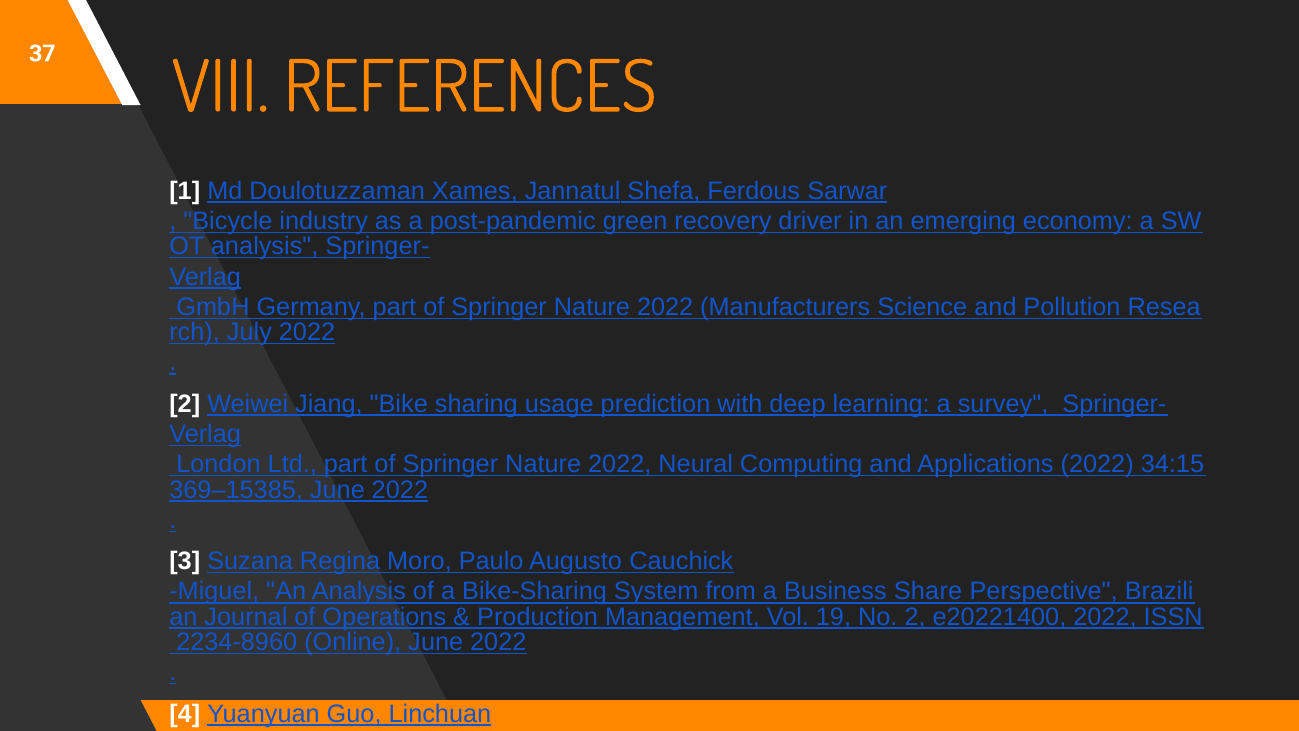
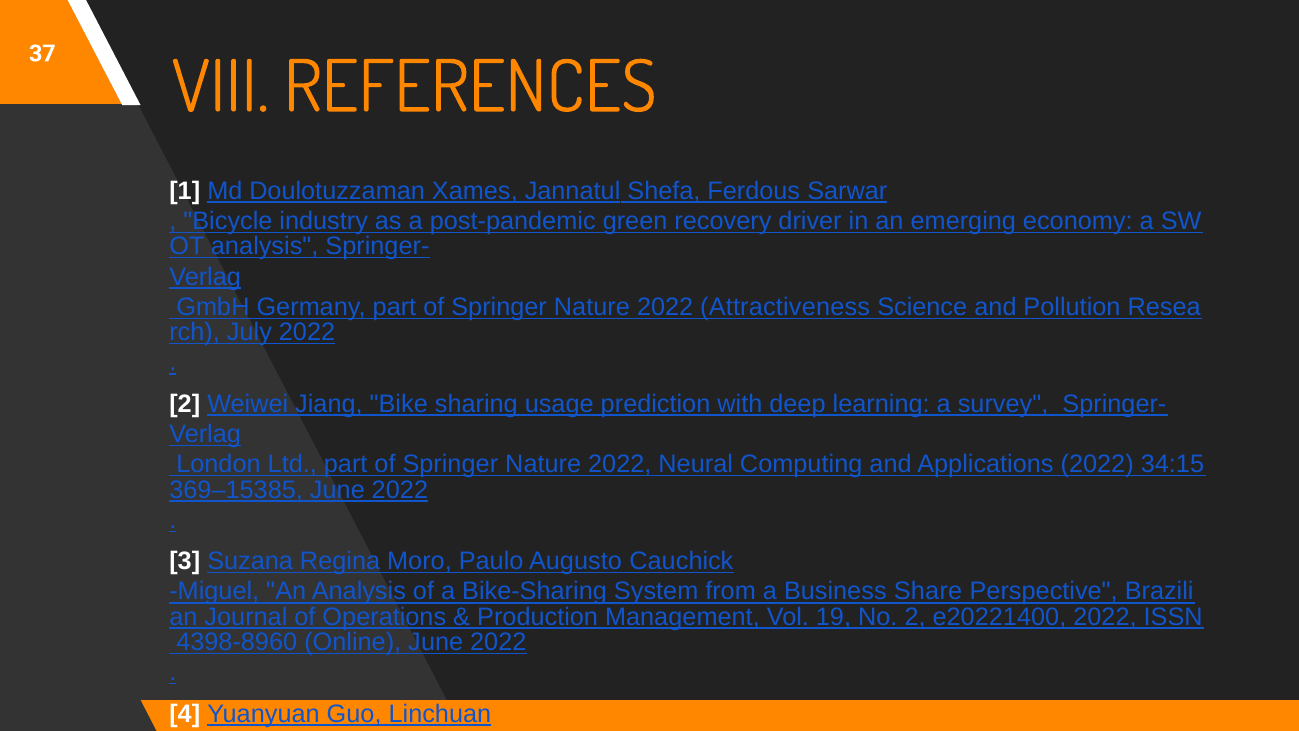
Manufacturers: Manufacturers -> Attractiveness (785, 307)
2234-8960: 2234-8960 -> 4398-8960 (237, 642)
